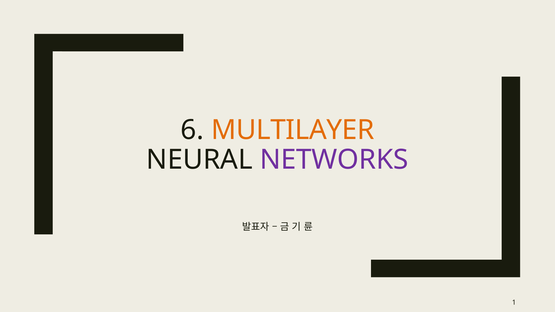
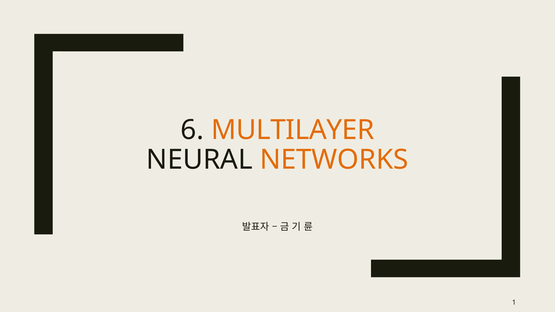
NETWORKS colour: purple -> orange (334, 160)
